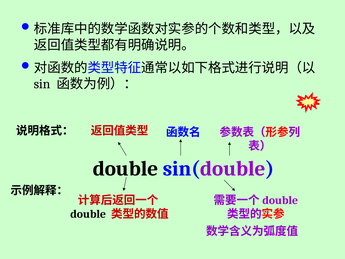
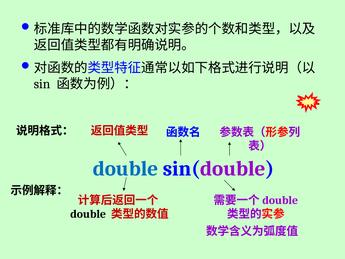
double colour: black -> blue (125, 169)
